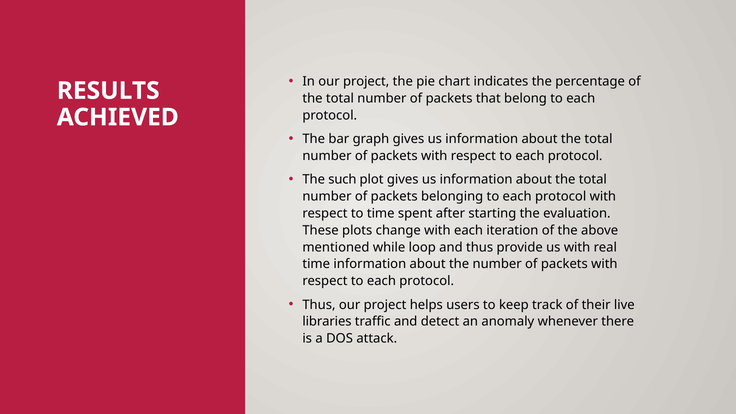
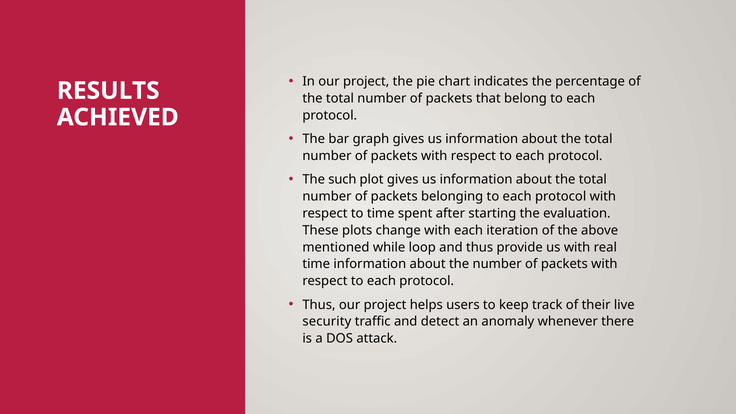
libraries: libraries -> security (327, 322)
